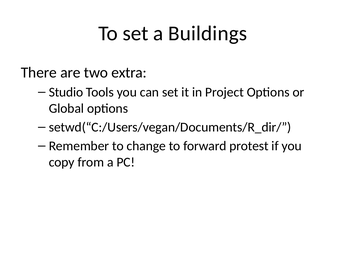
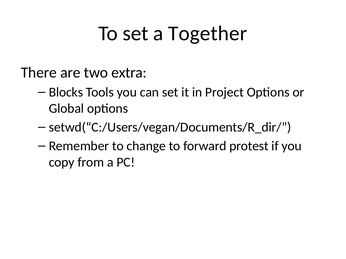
Buildings: Buildings -> Together (208, 33)
Studio: Studio -> Blocks (66, 92)
